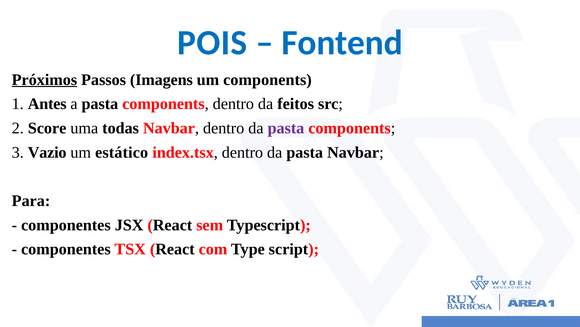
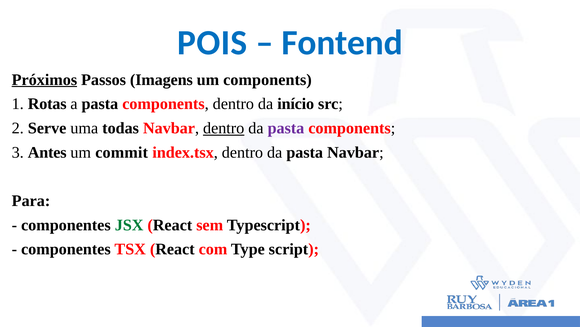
Antes: Antes -> Rotas (47, 104)
feitos: feitos -> início (296, 104)
Score: Score -> Serve (47, 128)
dentro underline: none -> present (224, 128)
Vazio: Vazio -> Antes (47, 152)
estático: estático -> commit (122, 152)
JSX colour: black -> green (129, 225)
